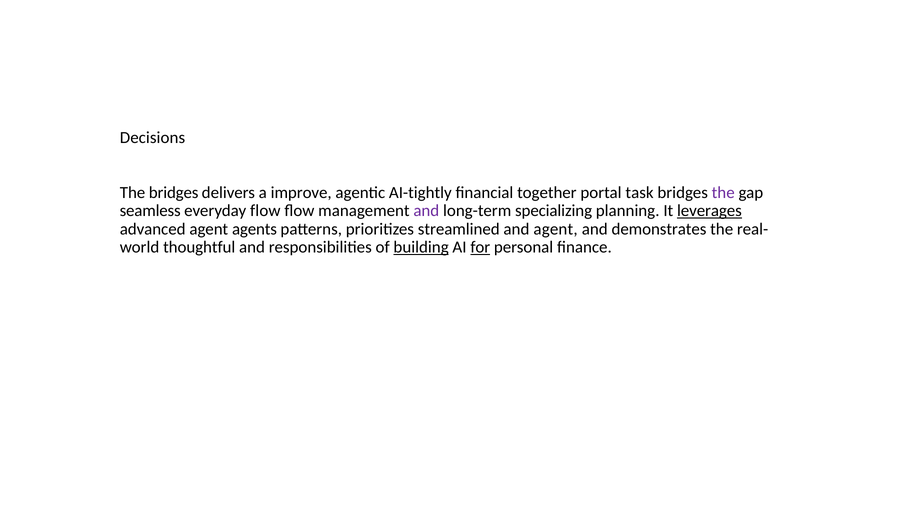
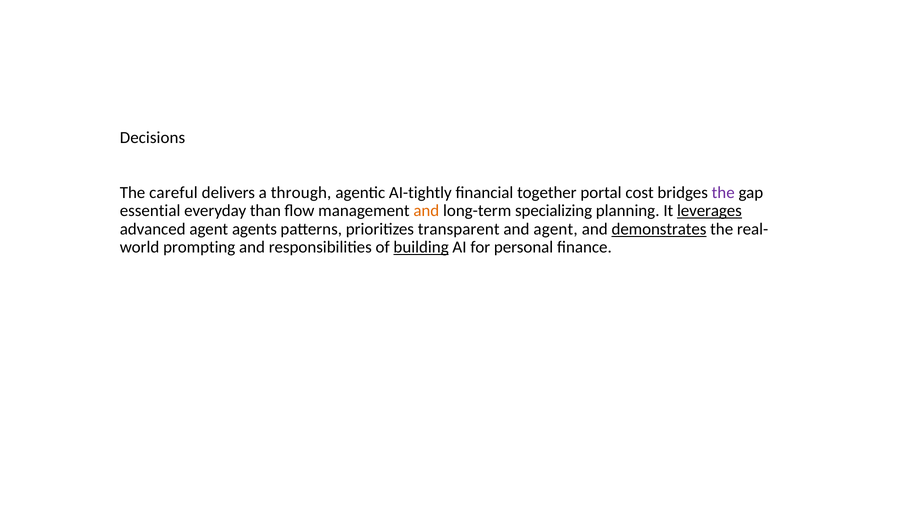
The bridges: bridges -> careful (173, 193)
improve: improve -> through (301, 193)
task: task -> cost (640, 193)
seamless: seamless -> essential (150, 211)
everyday flow: flow -> than (265, 211)
and colour: purple -> orange (426, 211)
streamlined: streamlined -> transparent (459, 229)
demonstrates underline: none -> present (659, 229)
thoughtful: thoughtful -> prompting (199, 248)
for underline: present -> none (480, 248)
